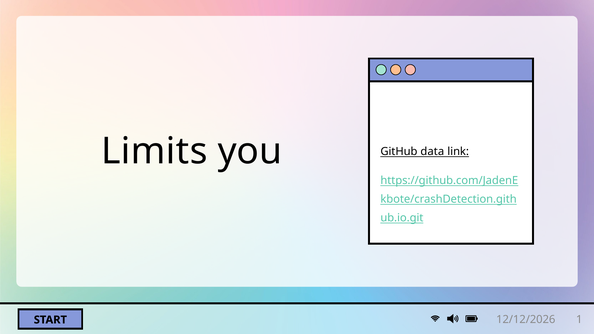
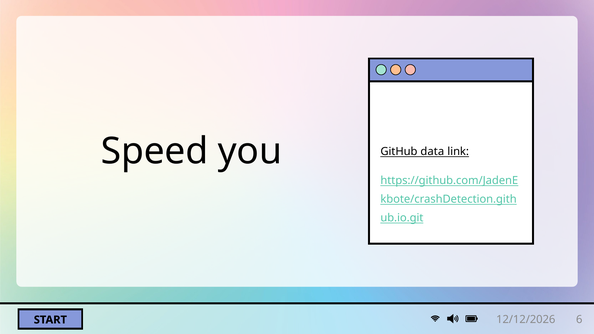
Limits: Limits -> Speed (155, 151)
1: 1 -> 6 (579, 320)
